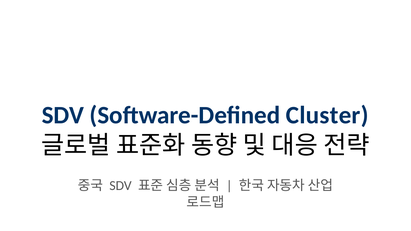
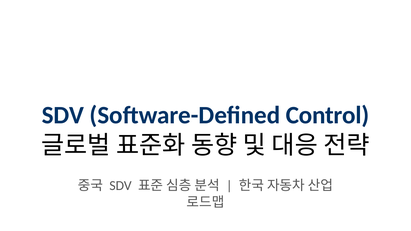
Cluster: Cluster -> Control (328, 115)
